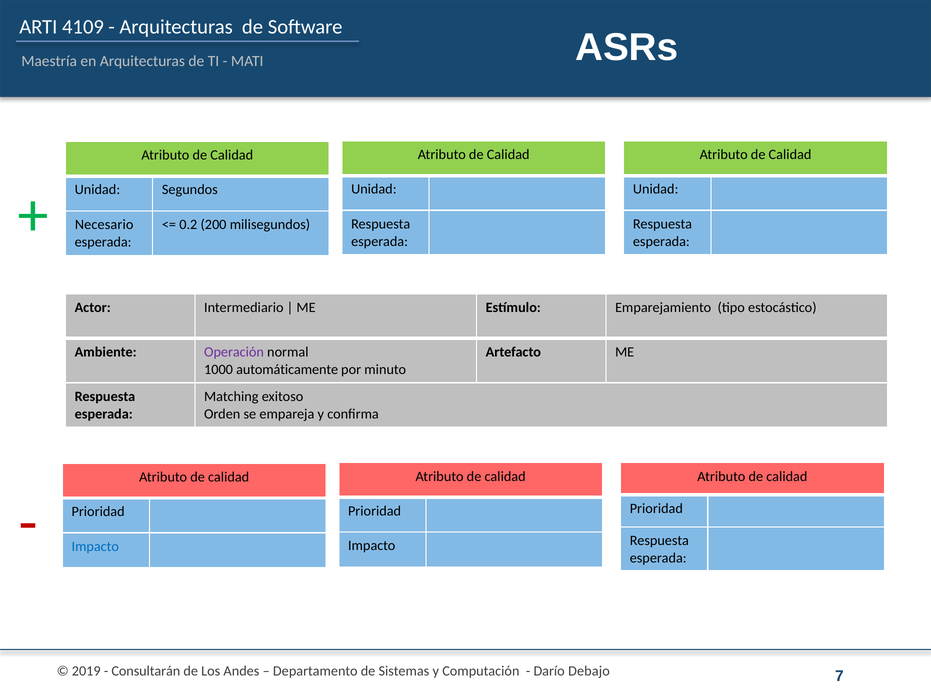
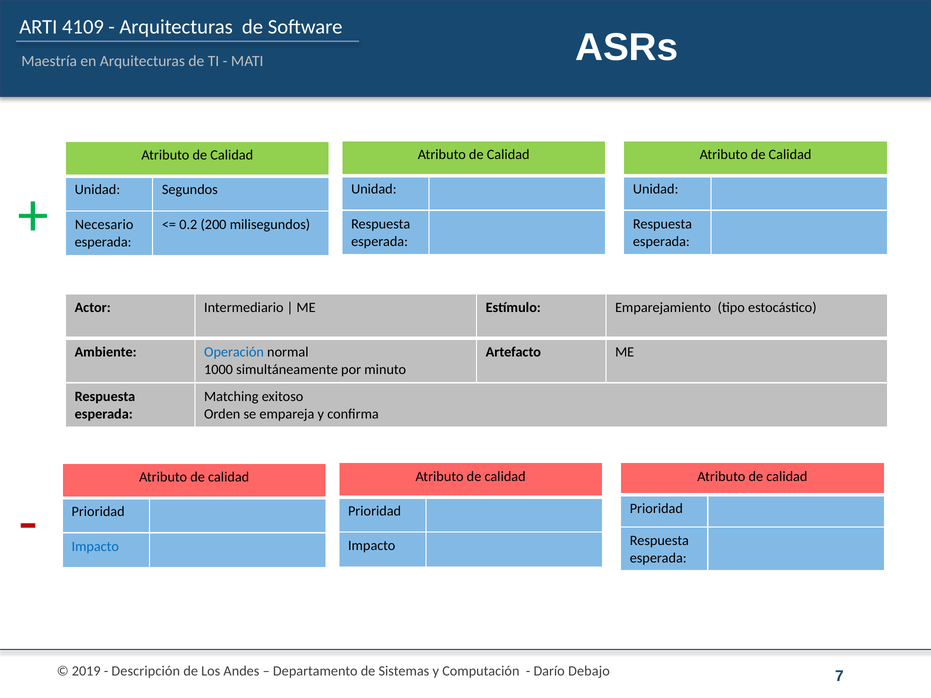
Operación colour: purple -> blue (234, 352)
automáticamente: automáticamente -> simultáneamente (287, 370)
Consultarán: Consultarán -> Descripción (146, 671)
